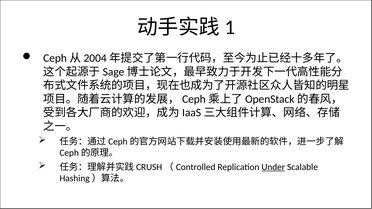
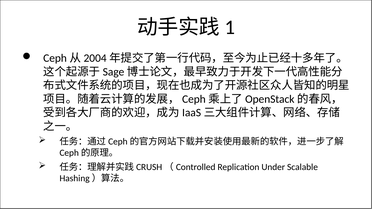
Under underline: present -> none (273, 167)
